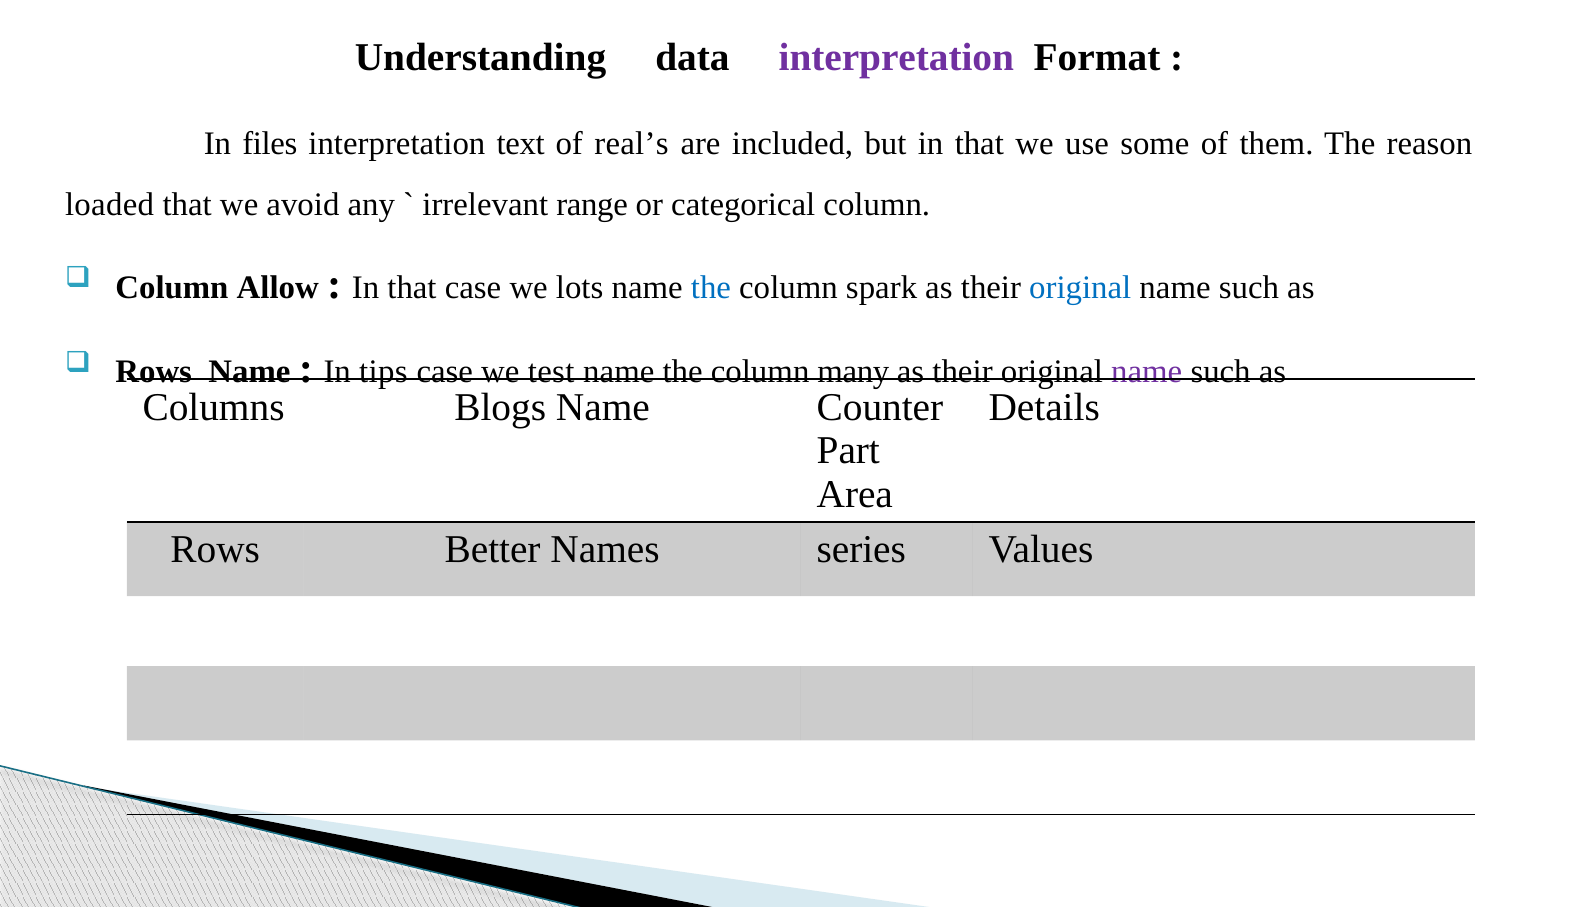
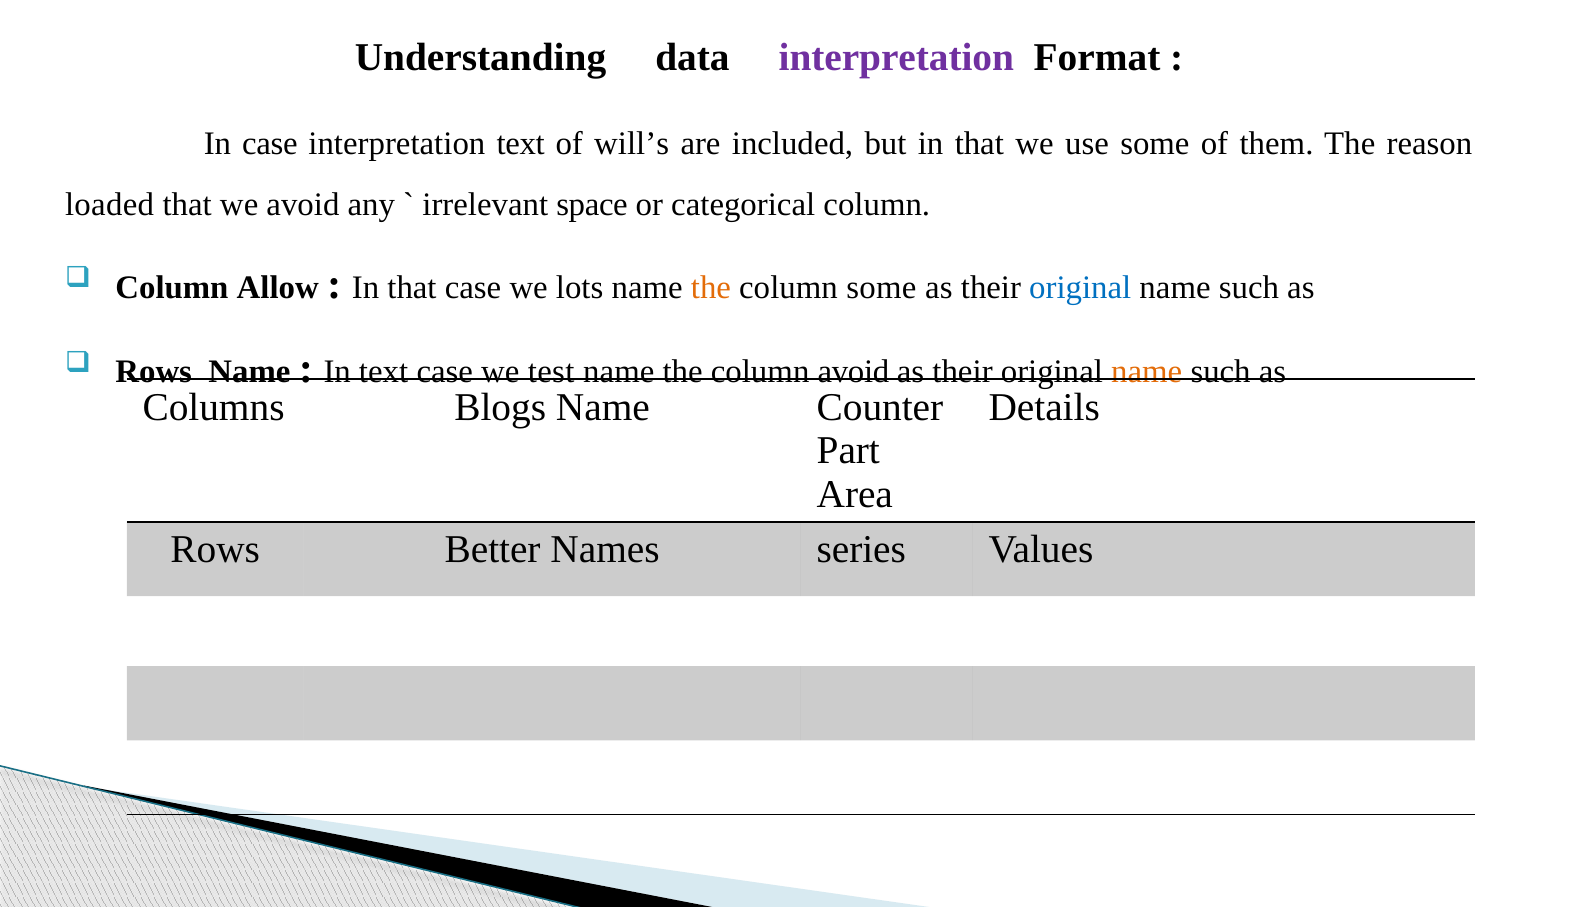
In files: files -> case (270, 143)
real’s: real’s -> will’s (632, 143)
range: range -> space (592, 204)
the colour: blue -> orange (711, 287)
column spark: spark -> some (881, 287)
In tips: tips -> text (384, 372)
column many: many -> avoid (853, 372)
name colour: purple -> orange (1147, 372)
